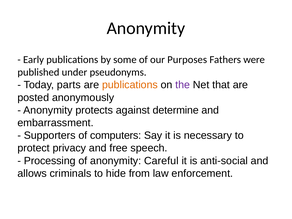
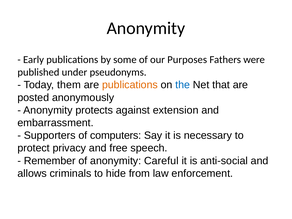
parts: parts -> them (69, 85)
the colour: purple -> blue (183, 85)
determine: determine -> extension (176, 110)
Processing: Processing -> Remember (50, 161)
